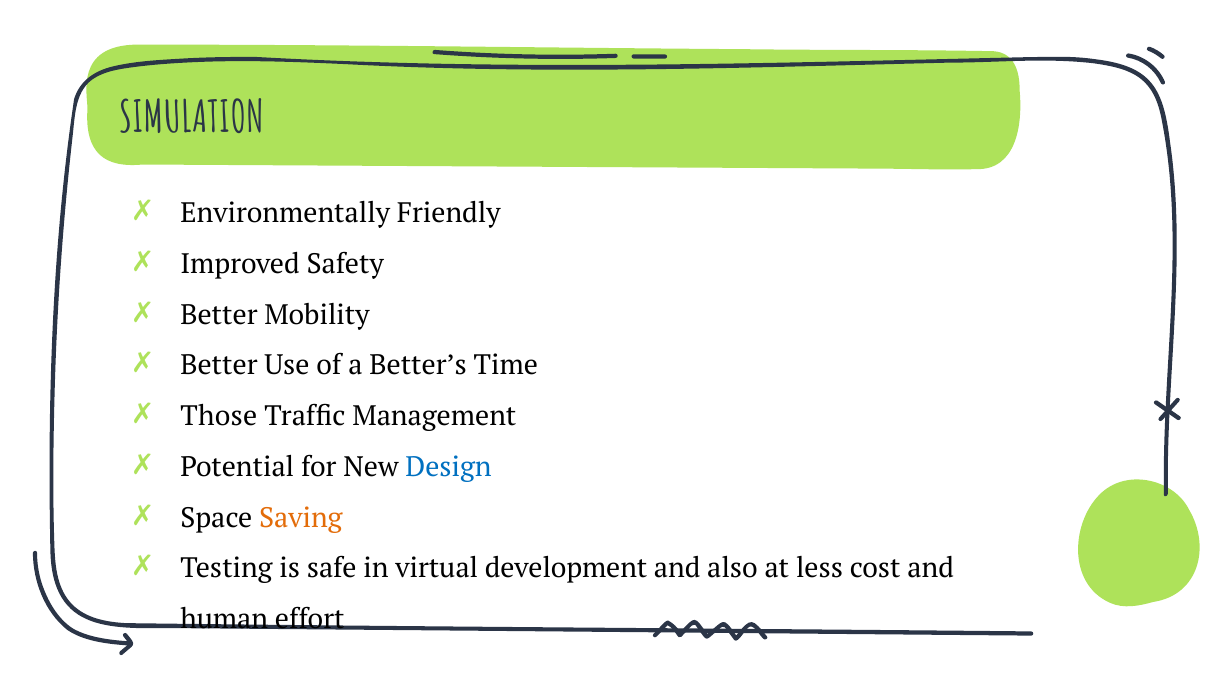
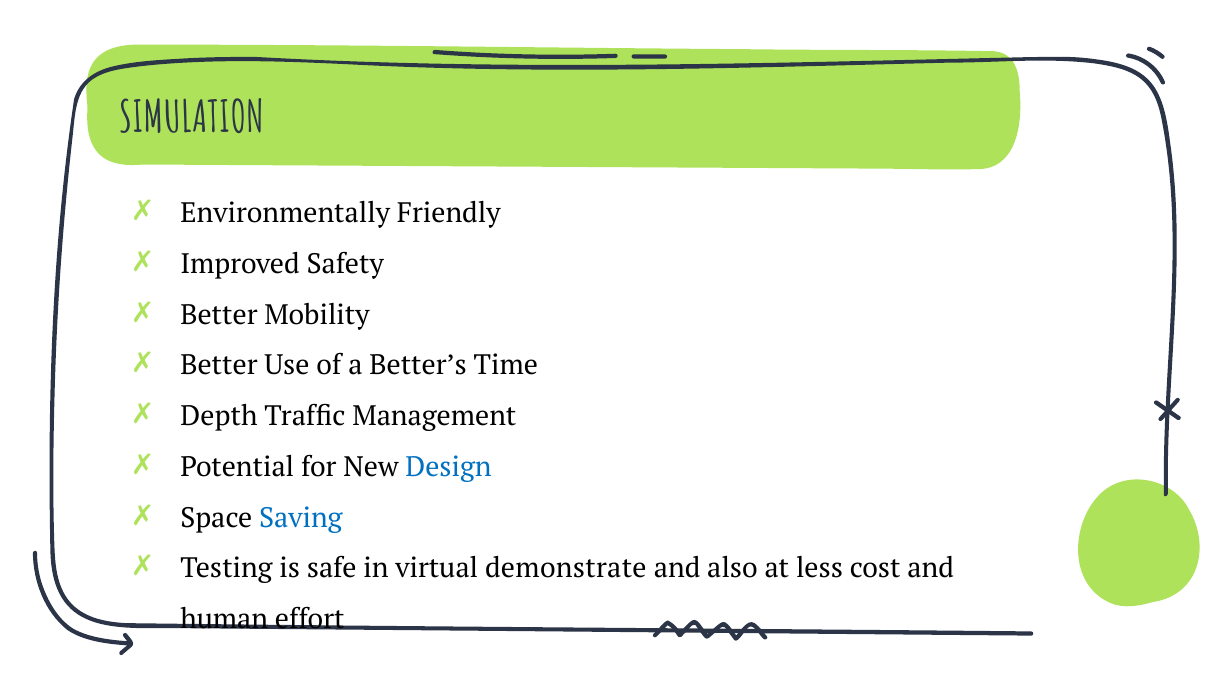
Those: Those -> Depth (219, 416)
Saving colour: orange -> blue (301, 518)
development: development -> demonstrate (566, 568)
